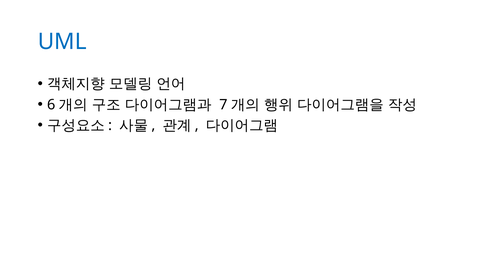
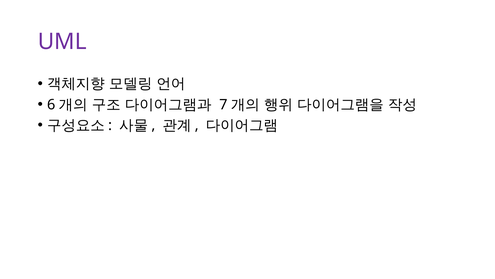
UML colour: blue -> purple (62, 42)
